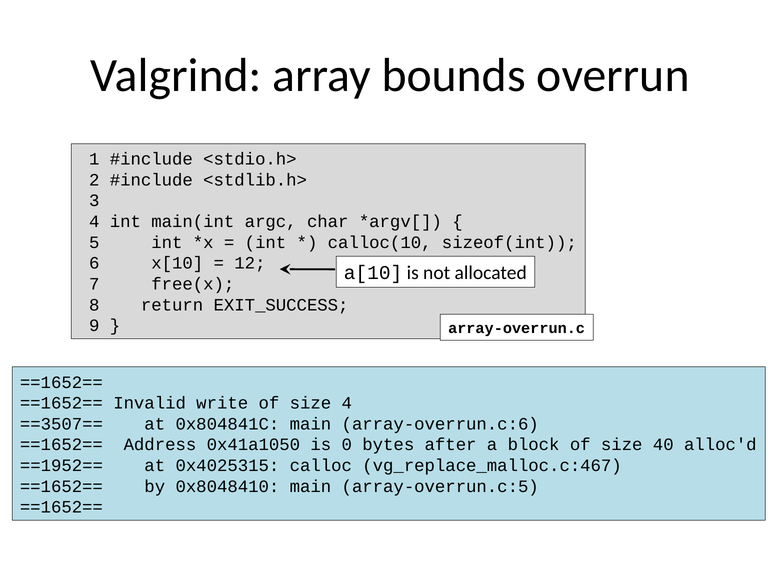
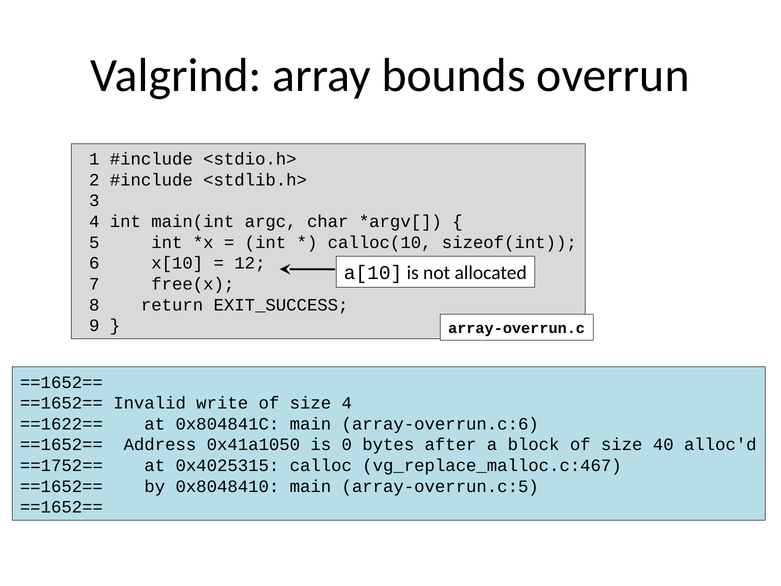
==3507==: ==3507== -> ==1622== (61, 424)
==1952==: ==1952== -> ==1752== (61, 465)
